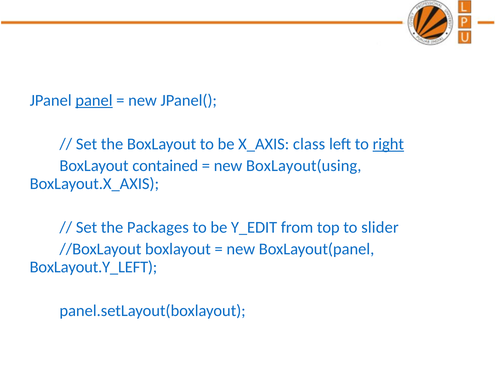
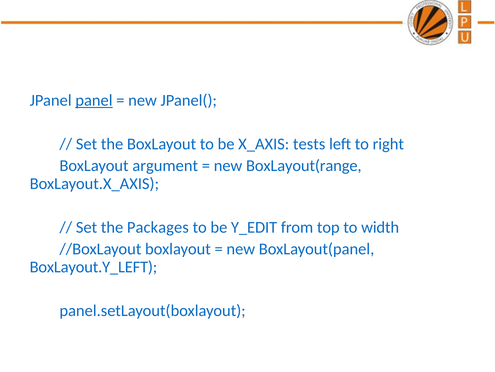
class: class -> tests (309, 144)
right underline: present -> none (388, 144)
contained: contained -> argument (165, 165)
BoxLayout(using: BoxLayout(using -> BoxLayout(range (304, 165)
slider: slider -> width (380, 227)
